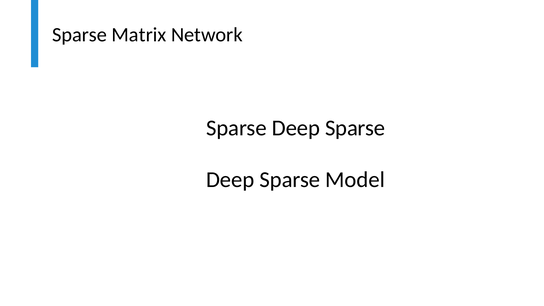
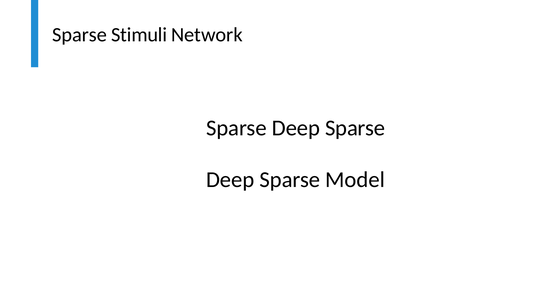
Matrix: Matrix -> Stimuli (139, 35)
